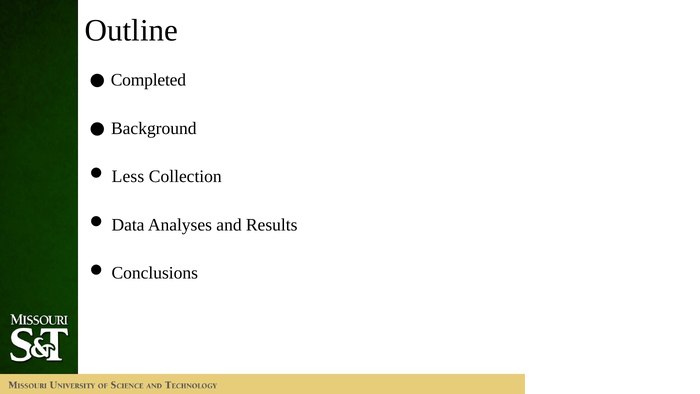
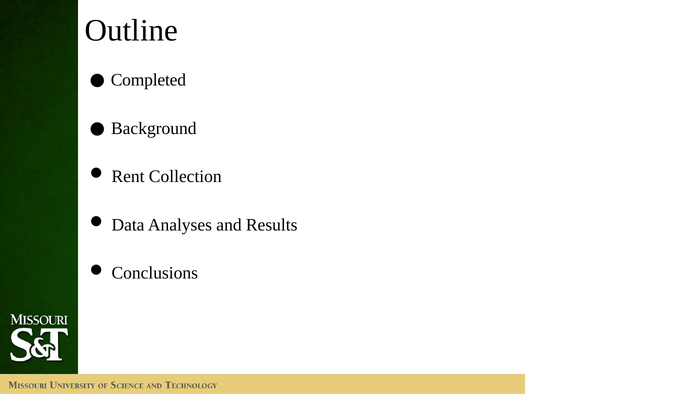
Less: Less -> Rent (128, 176)
